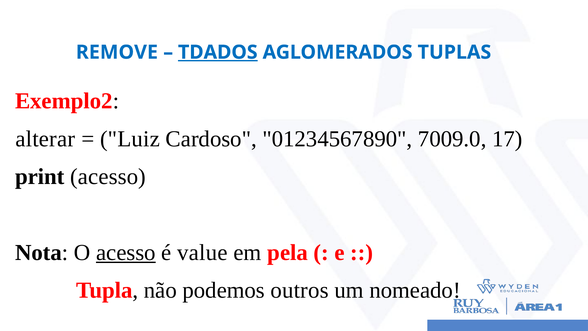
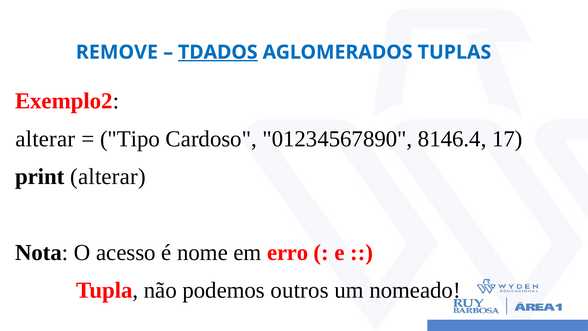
Luiz: Luiz -> Tipo (130, 139)
7009.0: 7009.0 -> 8146.4 (452, 139)
print acesso: acesso -> alterar (108, 177)
acesso underline: present -> none (126, 252)
value: value -> nome (203, 252)
pela: pela -> erro (288, 252)
